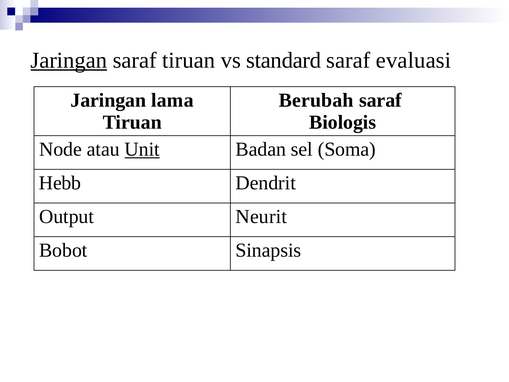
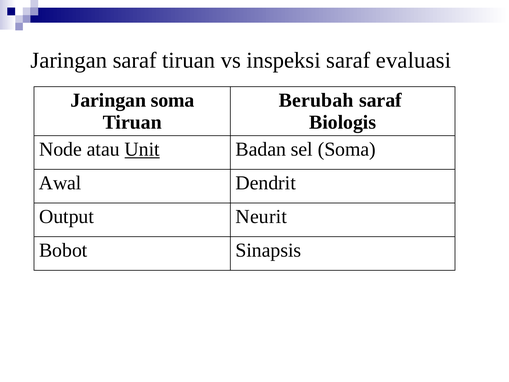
Jaringan underline: present -> none (69, 60)
standard: standard -> inspeksi (284, 60)
Jaringan lama: lama -> soma (173, 100)
Hebb: Hebb -> Awal (60, 183)
